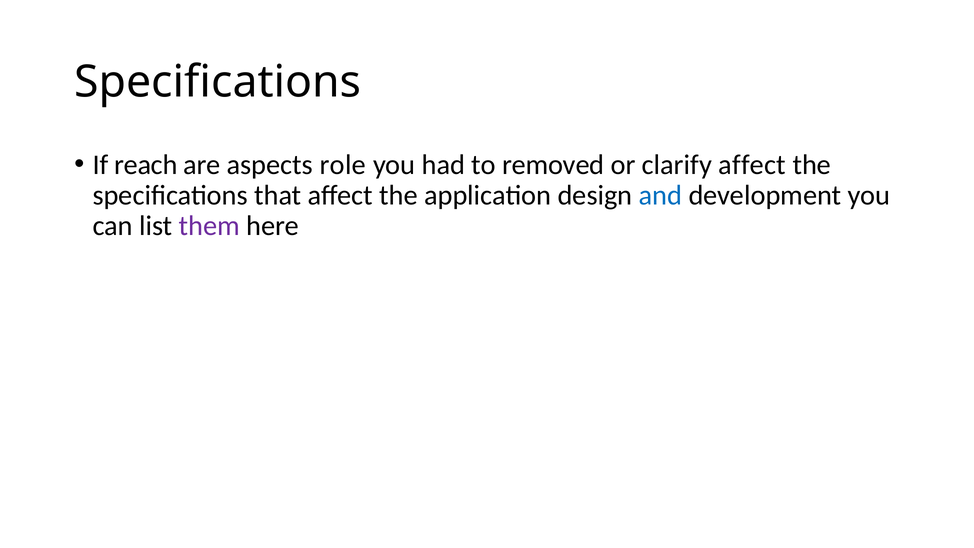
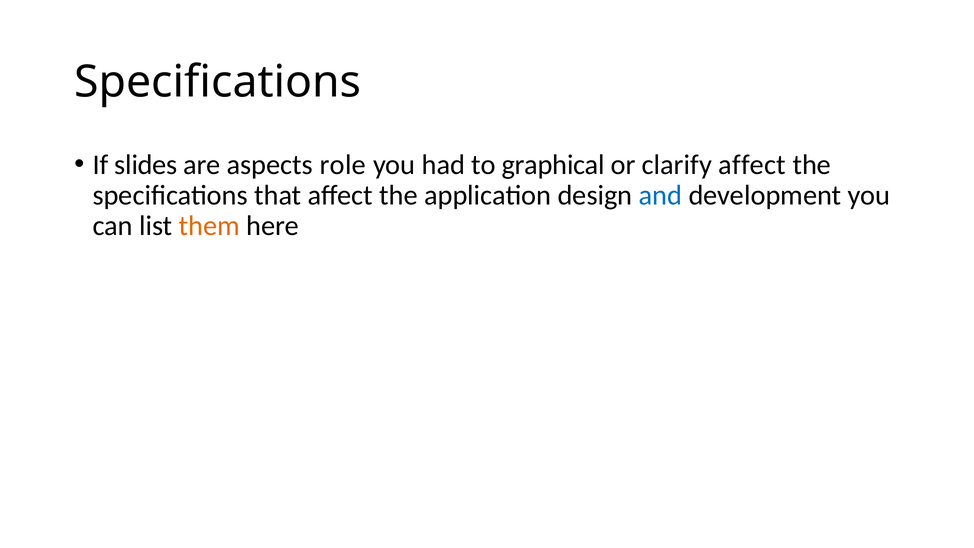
reach: reach -> slides (146, 165)
removed: removed -> graphical (553, 165)
them colour: purple -> orange (209, 226)
